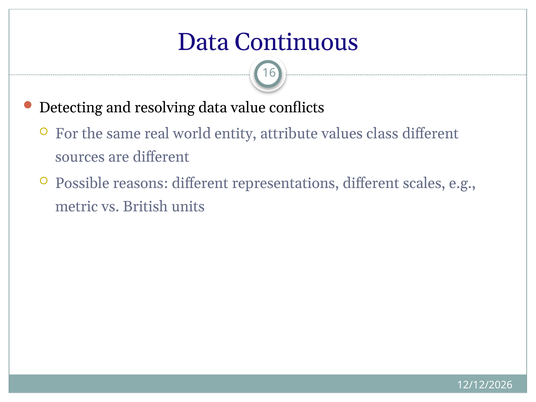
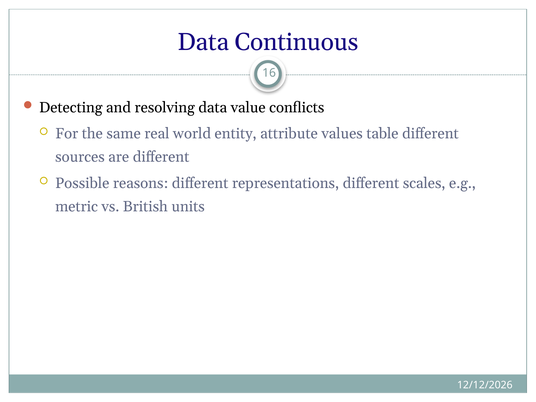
class: class -> table (382, 134)
